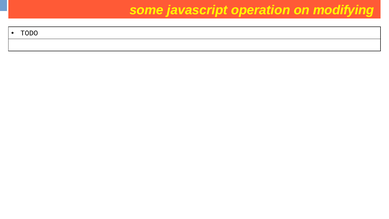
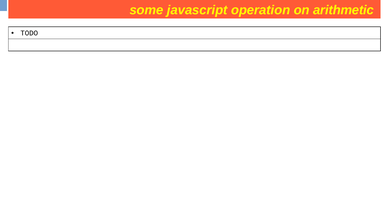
modifying: modifying -> arithmetic (344, 10)
